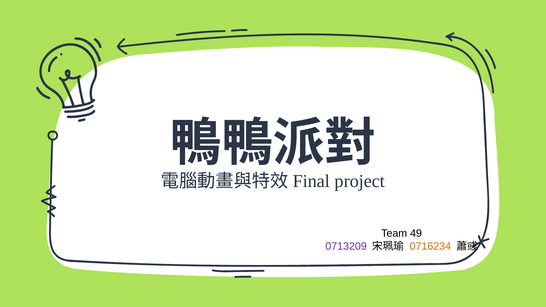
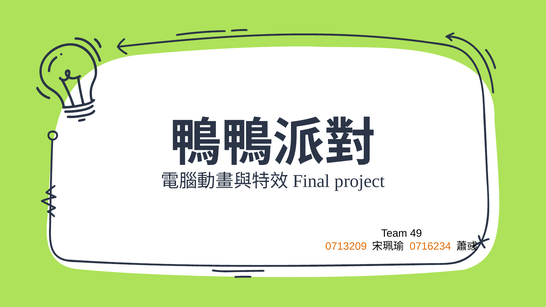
0713209 colour: purple -> orange (346, 246)
